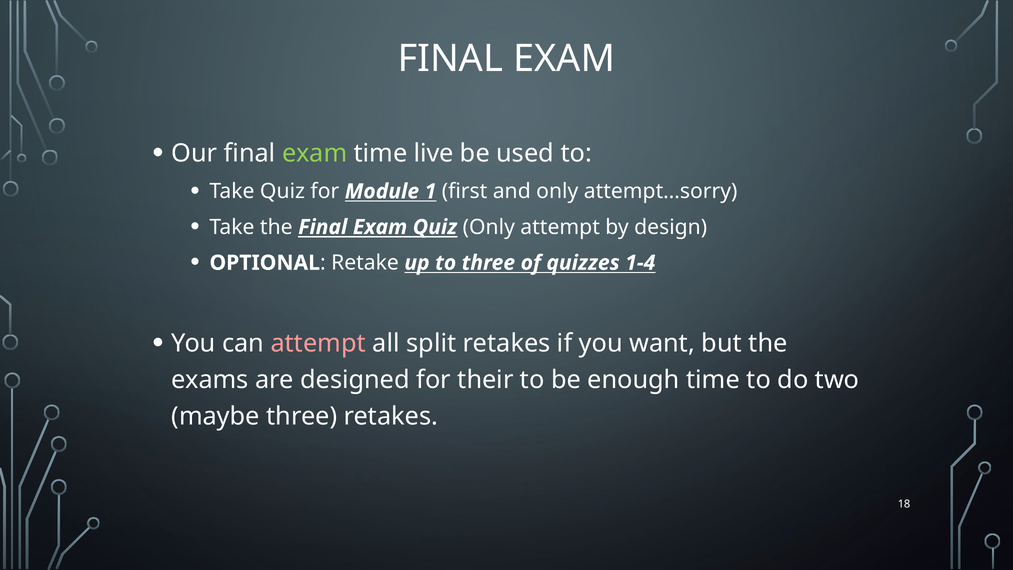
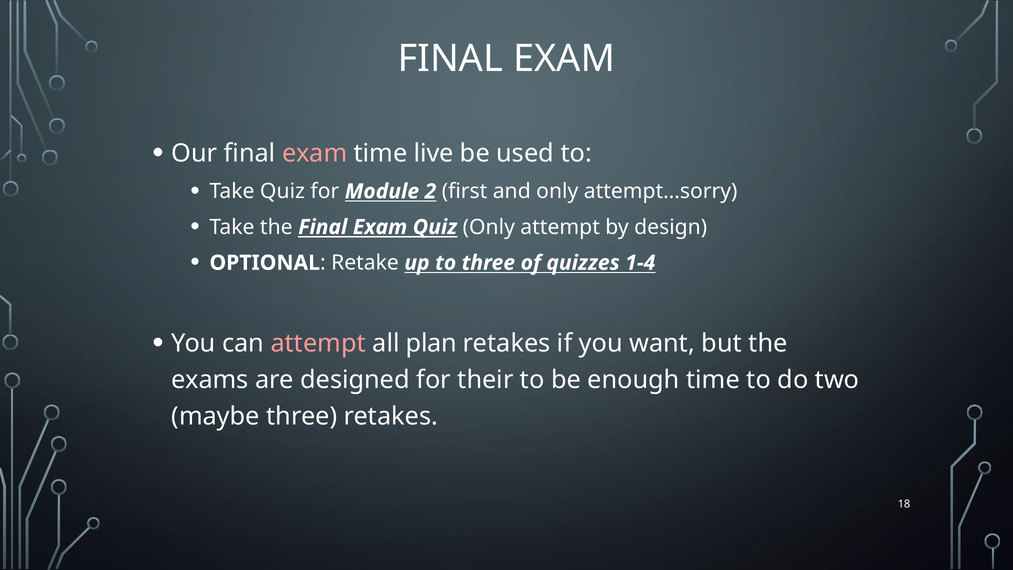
exam colour: light green -> pink (315, 153)
1: 1 -> 2 (431, 191)
split: split -> plan (431, 343)
